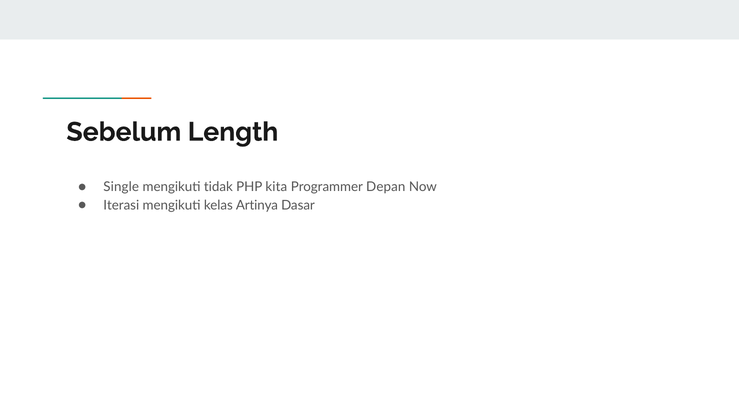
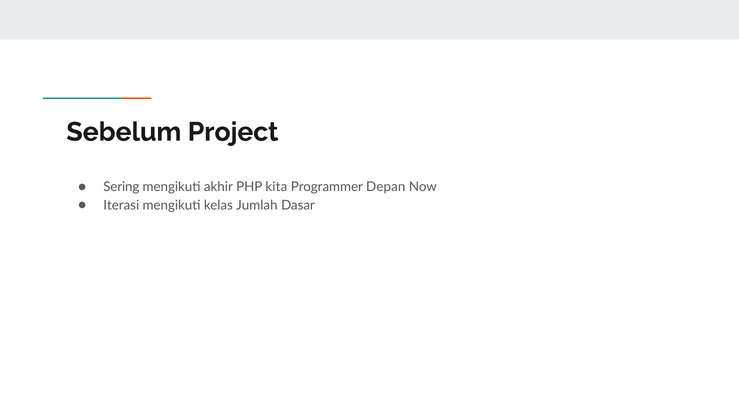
Length: Length -> Project (233, 132)
Single: Single -> Sering (121, 187)
tidak: tidak -> akhir (218, 187)
Artinya: Artinya -> Jumlah (257, 205)
